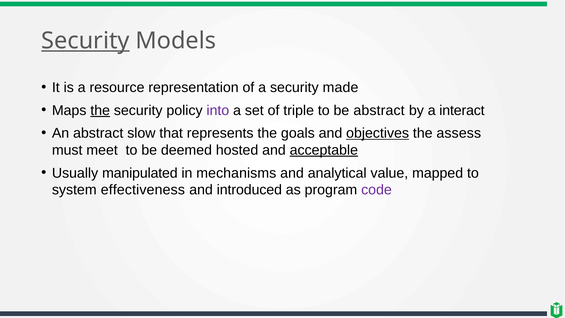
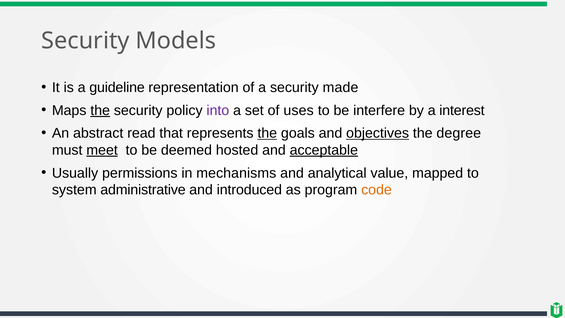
Security underline: present -> none (85, 41)
resource: resource -> guideline (117, 87)
triple: triple -> uses (299, 110)
be abstract: abstract -> interfere (379, 110)
interact: interact -> interest (462, 110)
slow: slow -> read (141, 133)
the underline: none -> present (267, 133)
assess: assess -> degree (459, 133)
meet underline: none -> present (102, 150)
manipulated: manipulated -> permissions (140, 173)
effectiveness: effectiveness -> administrative (143, 190)
code colour: purple -> orange (376, 190)
